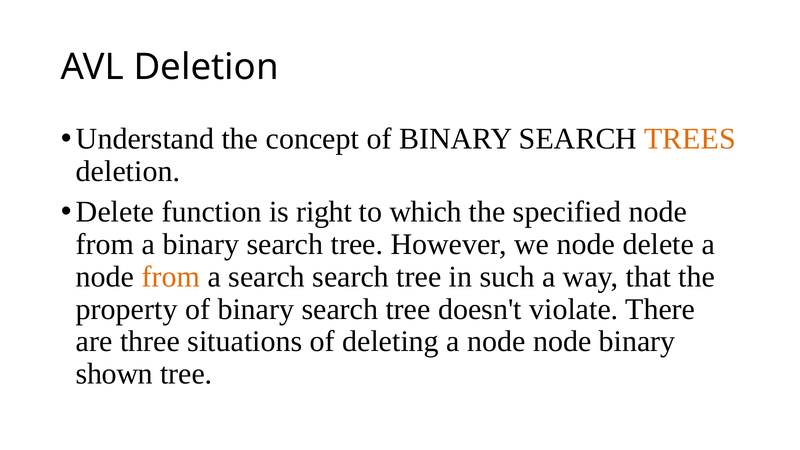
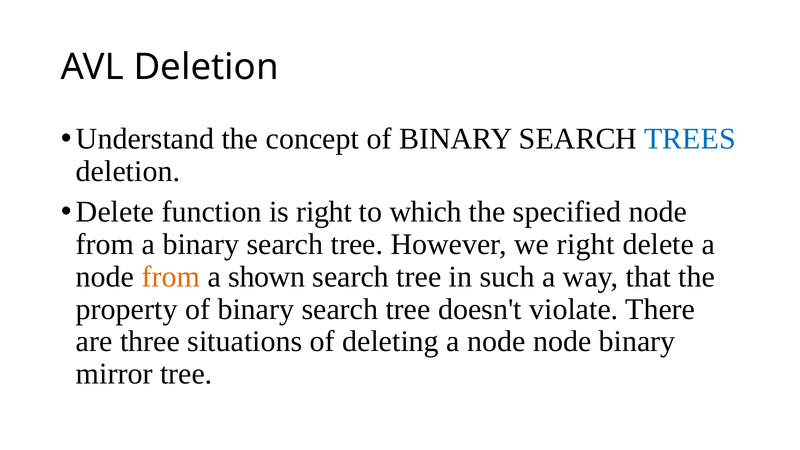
TREES colour: orange -> blue (690, 139)
we node: node -> right (586, 244)
a search: search -> shown (267, 277)
shown: shown -> mirror (114, 374)
